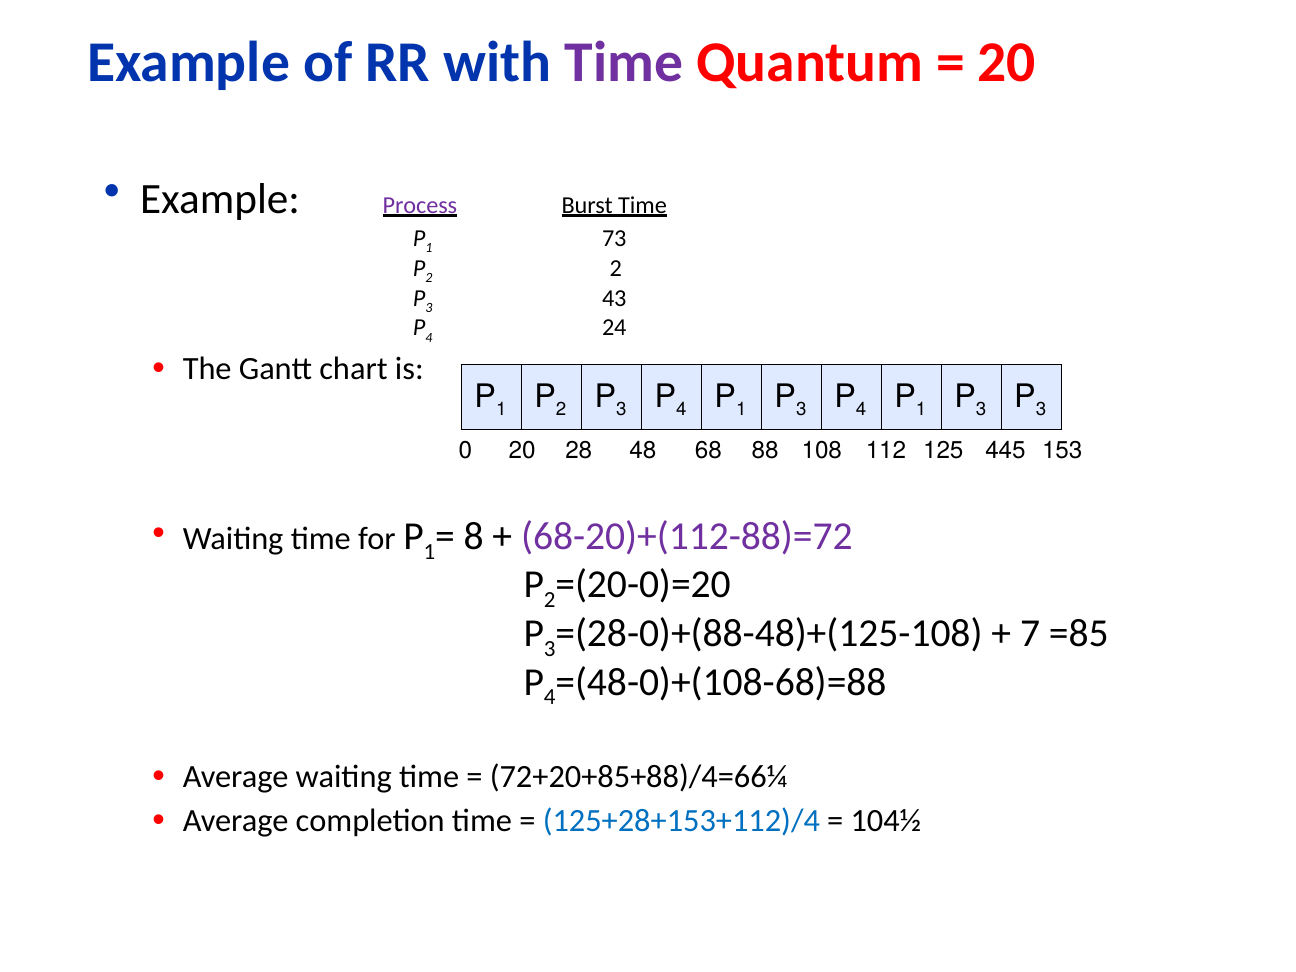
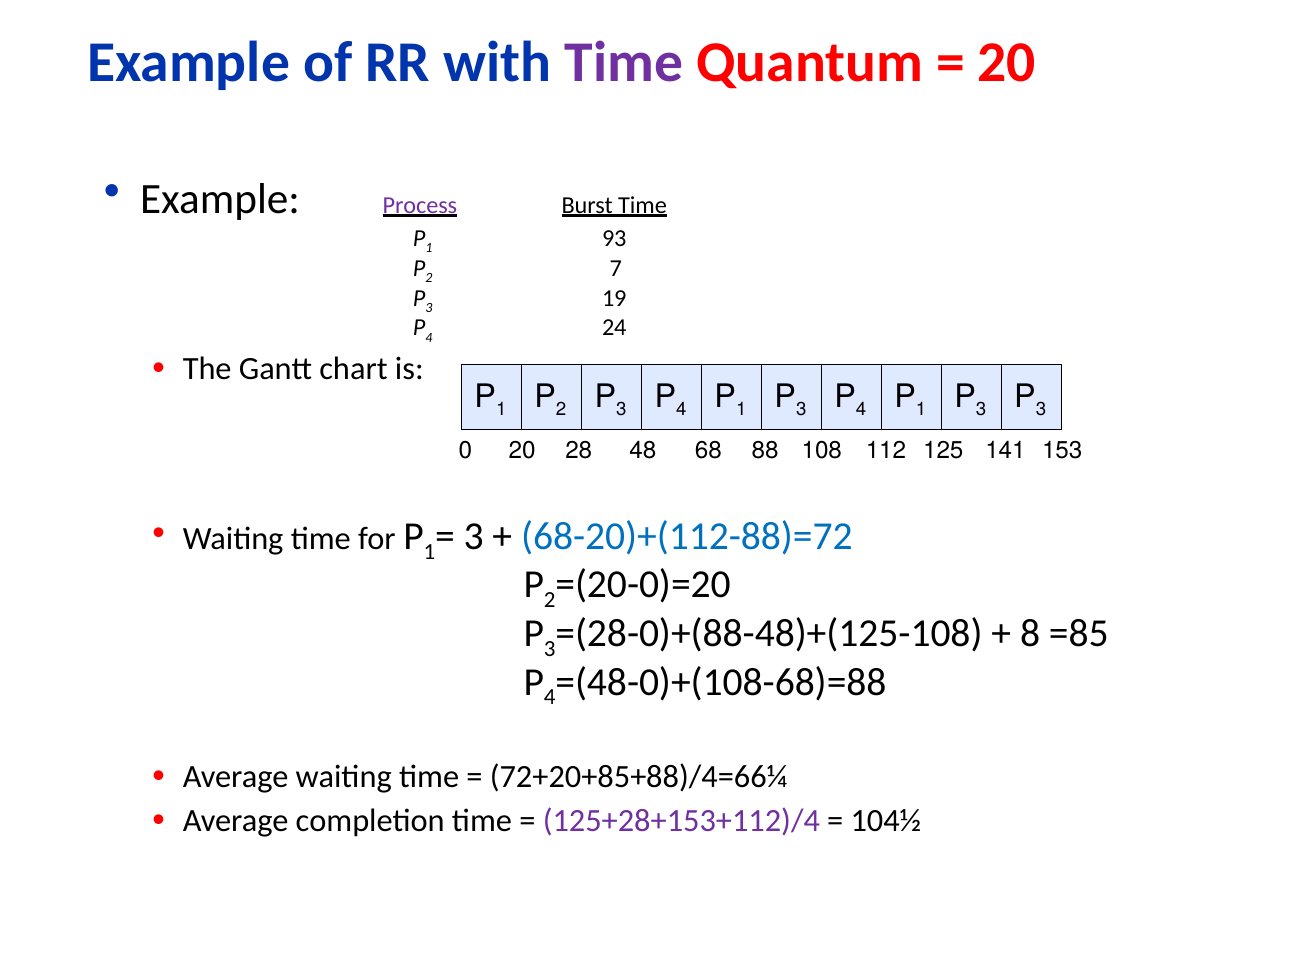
73: 73 -> 93 (614, 238)
2: 2 -> 7 (616, 268)
43: 43 -> 19 (614, 298)
445: 445 -> 141 (1005, 450)
8: 8 -> 3 (474, 536)
68-20)+(112-88)=72 colour: purple -> blue (687, 536)
7: 7 -> 8 (1030, 633)
125+28+153+112)/4 colour: blue -> purple (681, 821)
